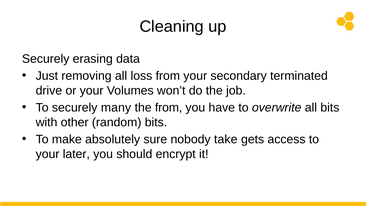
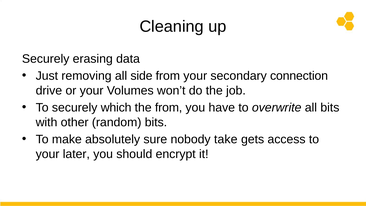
loss: loss -> side (141, 76)
terminated: terminated -> connection (299, 76)
many: many -> which (116, 108)
